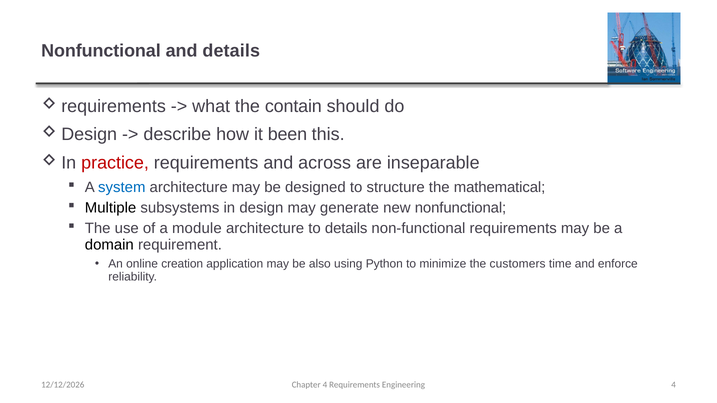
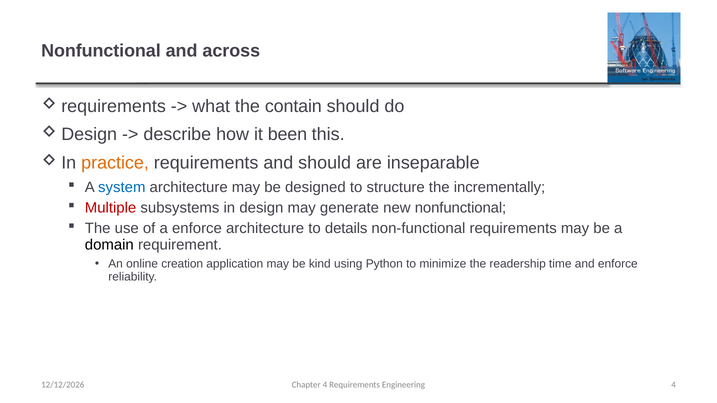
and details: details -> across (231, 51)
practice colour: red -> orange (115, 163)
and across: across -> should (325, 163)
mathematical: mathematical -> incrementally (500, 187)
Multiple colour: black -> red (111, 208)
a module: module -> enforce (197, 229)
also: also -> kind (320, 264)
customers: customers -> readership (518, 264)
